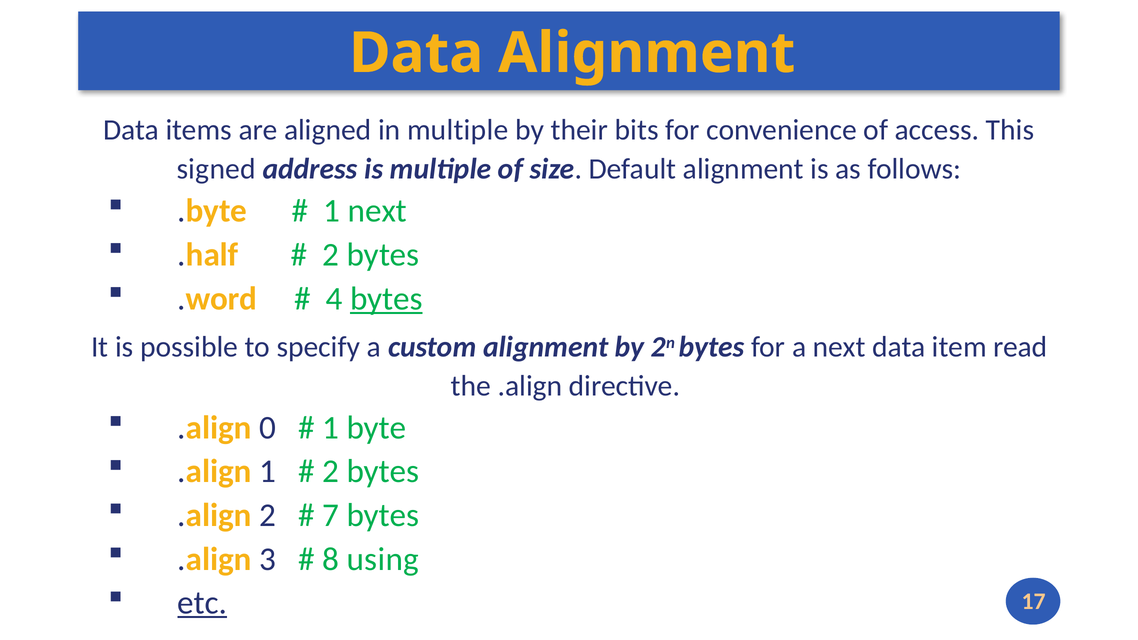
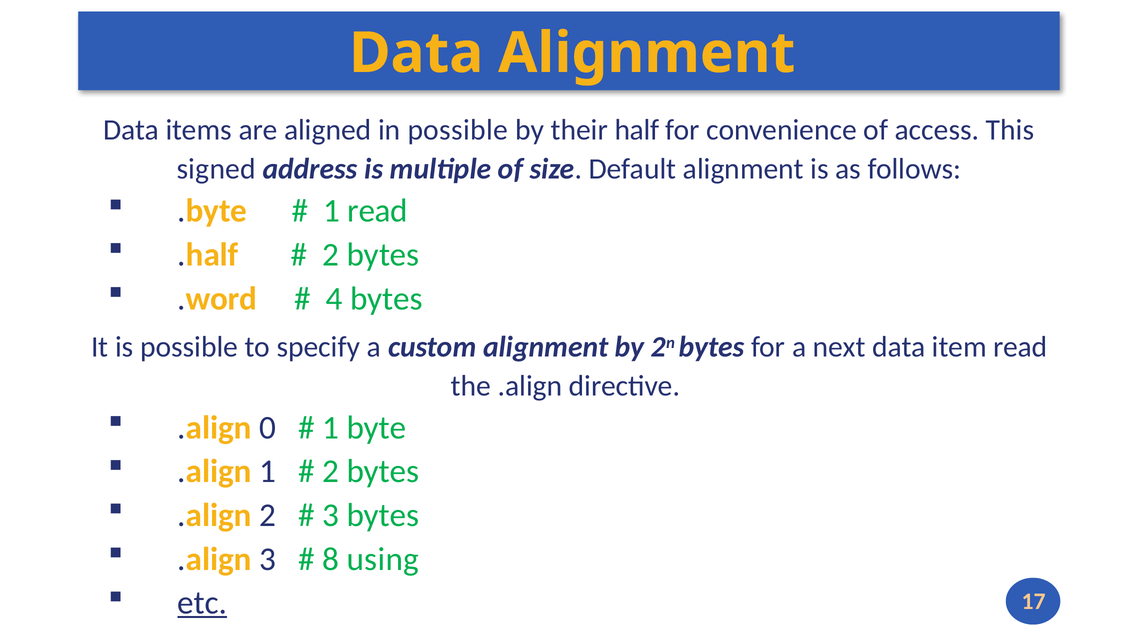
in multiple: multiple -> possible (458, 130)
bits: bits -> half (637, 130)
1 next: next -> read (378, 211)
bytes underline: present -> none (386, 299)
7: 7 -> 3 (331, 515)
